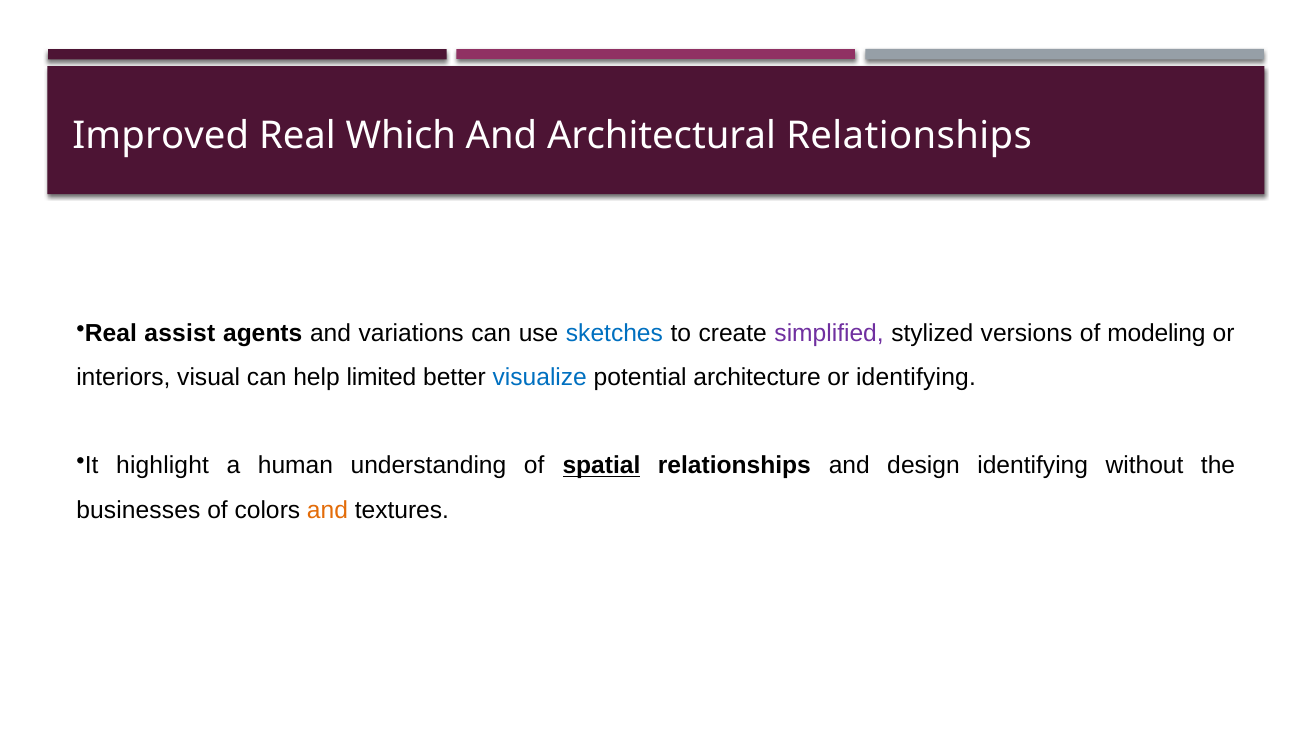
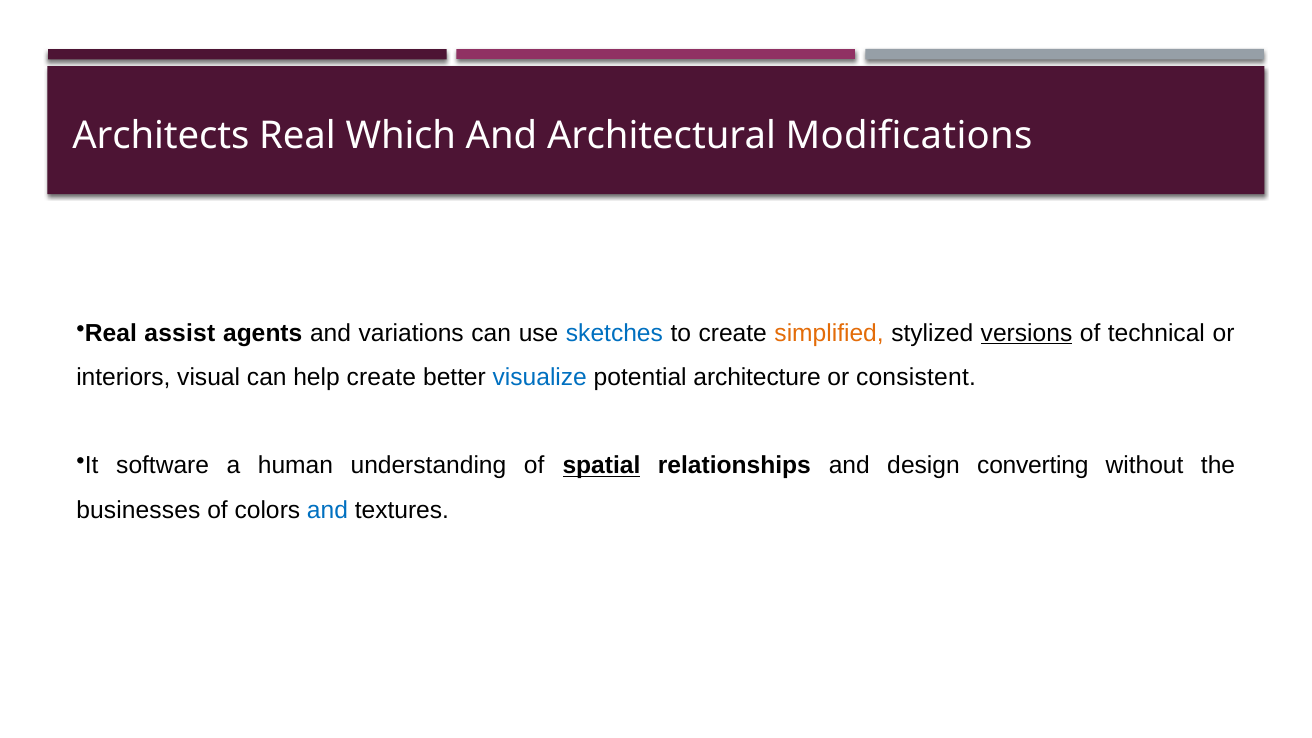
Improved: Improved -> Architects (161, 136)
Architectural Relationships: Relationships -> Modifications (909, 136)
simplified colour: purple -> orange (829, 333)
versions underline: none -> present (1027, 333)
modeling: modeling -> technical (1156, 333)
help limited: limited -> create (381, 377)
or identifying: identifying -> consistent (916, 377)
highlight: highlight -> software (163, 466)
design identifying: identifying -> converting (1033, 466)
and colour: orange -> blue (327, 510)
